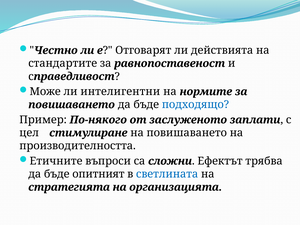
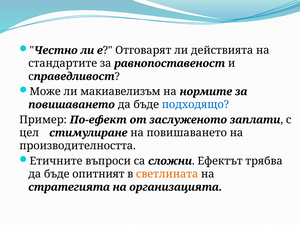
интелигентни: интелигентни -> макиавелизъм (120, 92)
По-някого: По-някого -> По-ефект (98, 120)
светлината colour: blue -> orange (167, 174)
